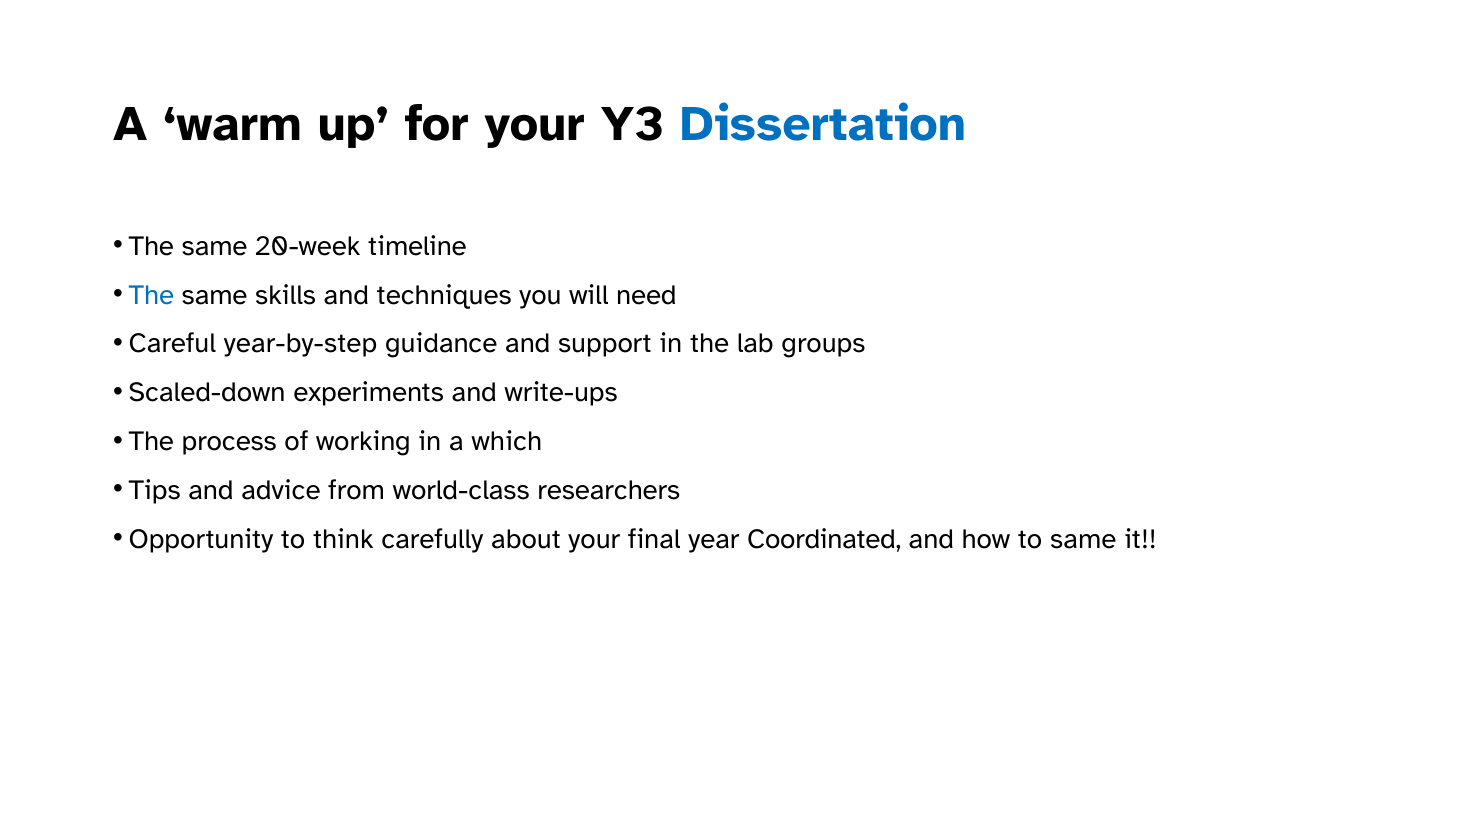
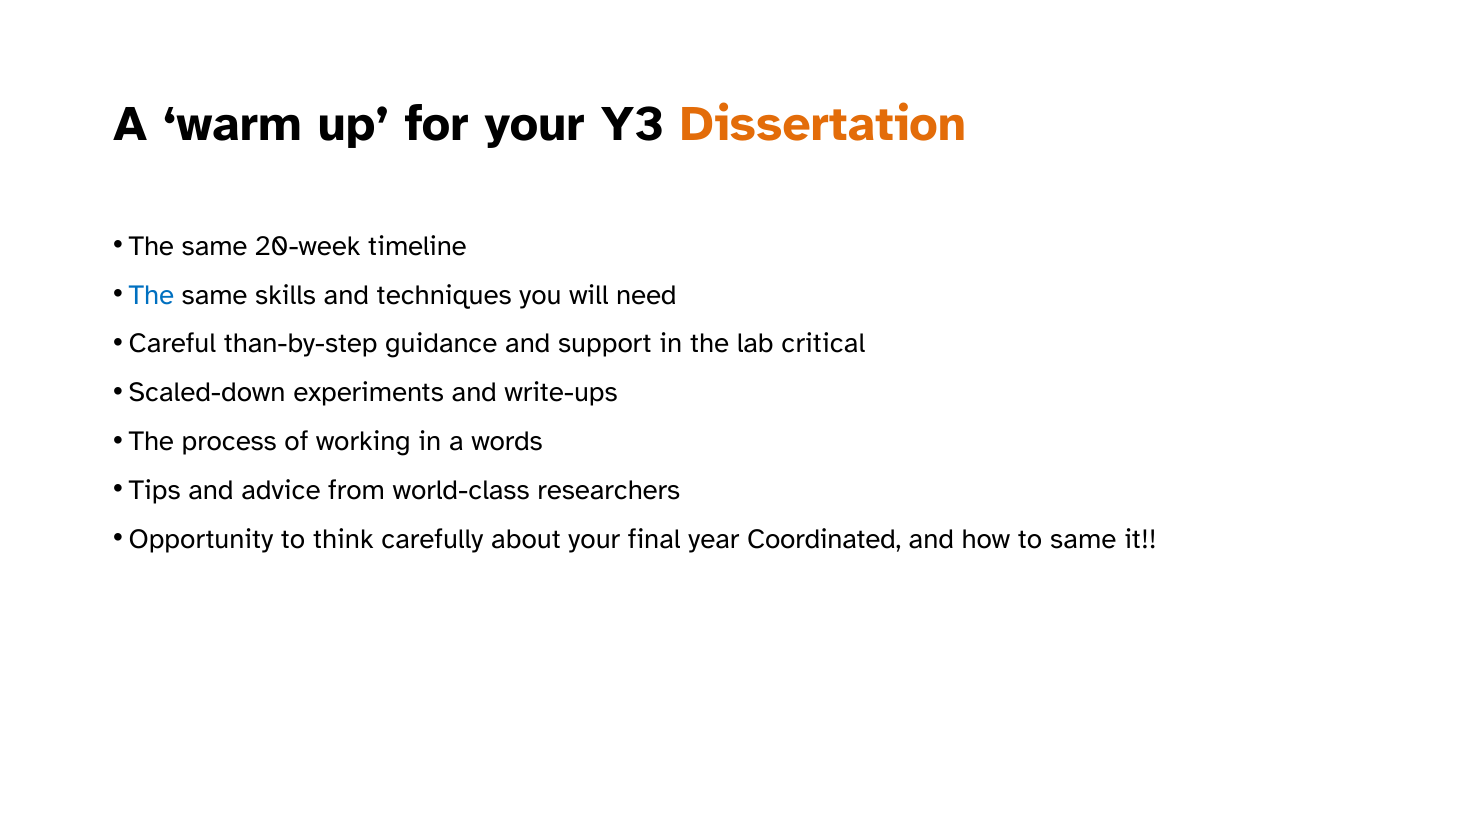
Dissertation colour: blue -> orange (823, 125)
year-by-step: year-by-step -> than-by-step (301, 344)
groups: groups -> critical (823, 344)
which: which -> words (507, 442)
